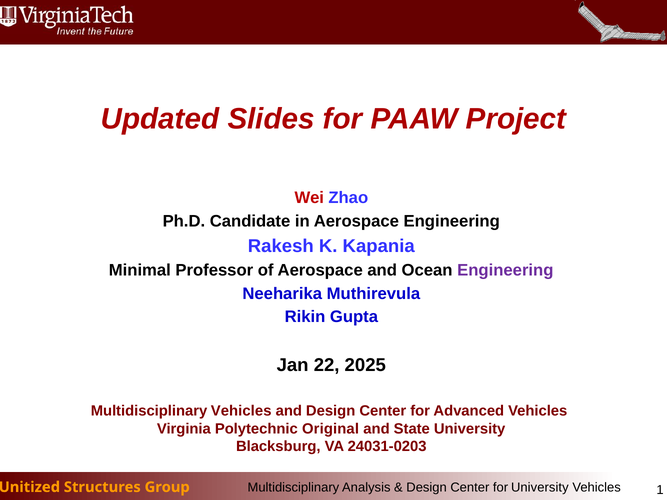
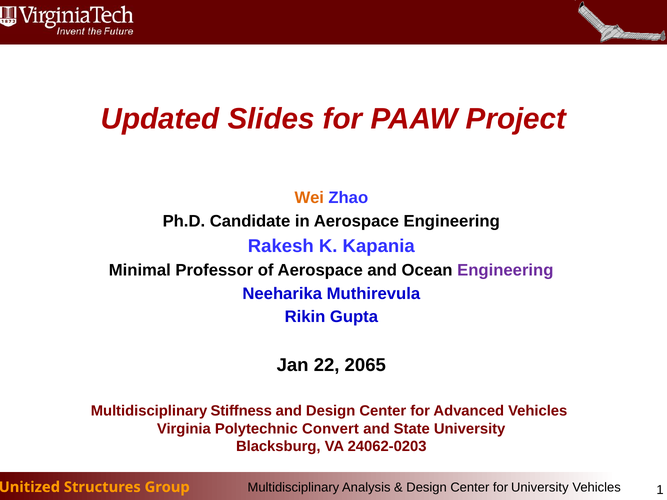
Wei colour: red -> orange (309, 198)
2025: 2025 -> 2065 (365, 365)
Multidisciplinary Vehicles: Vehicles -> Stiffness (241, 411)
Original: Original -> Convert (331, 429)
24031-0203: 24031-0203 -> 24062-0203 (387, 447)
